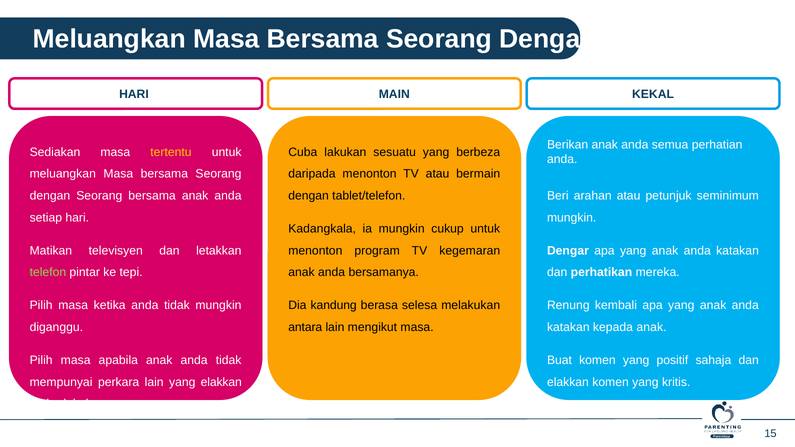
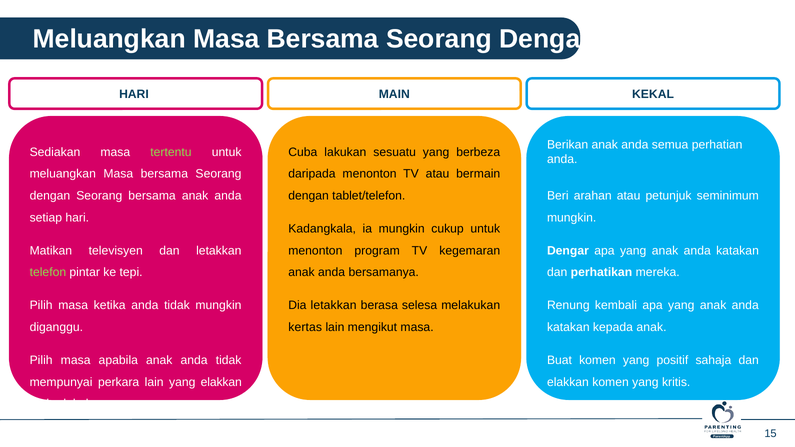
tertentu colour: yellow -> light green (171, 152)
Dia kandung: kandung -> letakkan (334, 306)
antara: antara -> kertas (305, 327)
